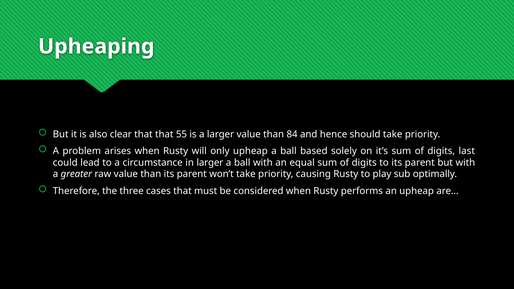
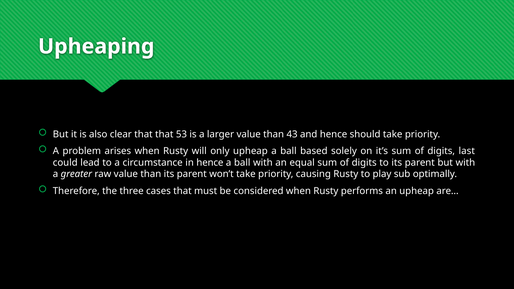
55: 55 -> 53 (181, 134)
84: 84 -> 43 (292, 134)
in larger: larger -> hence (210, 163)
